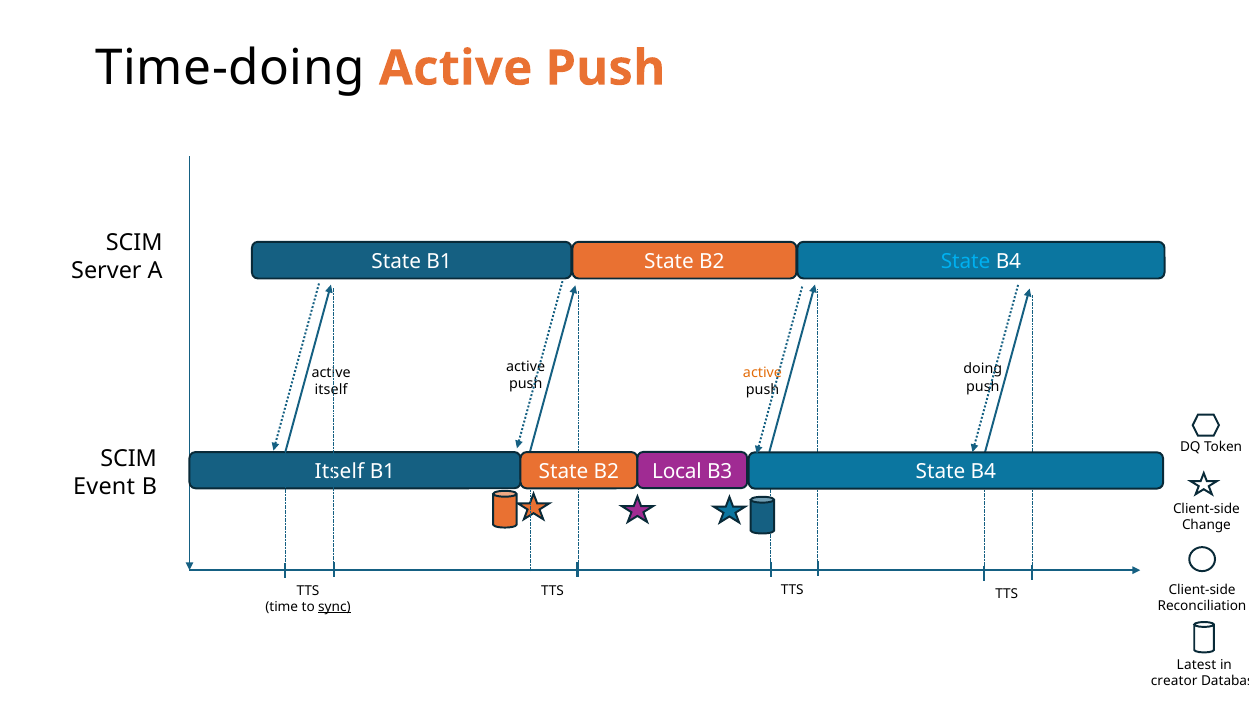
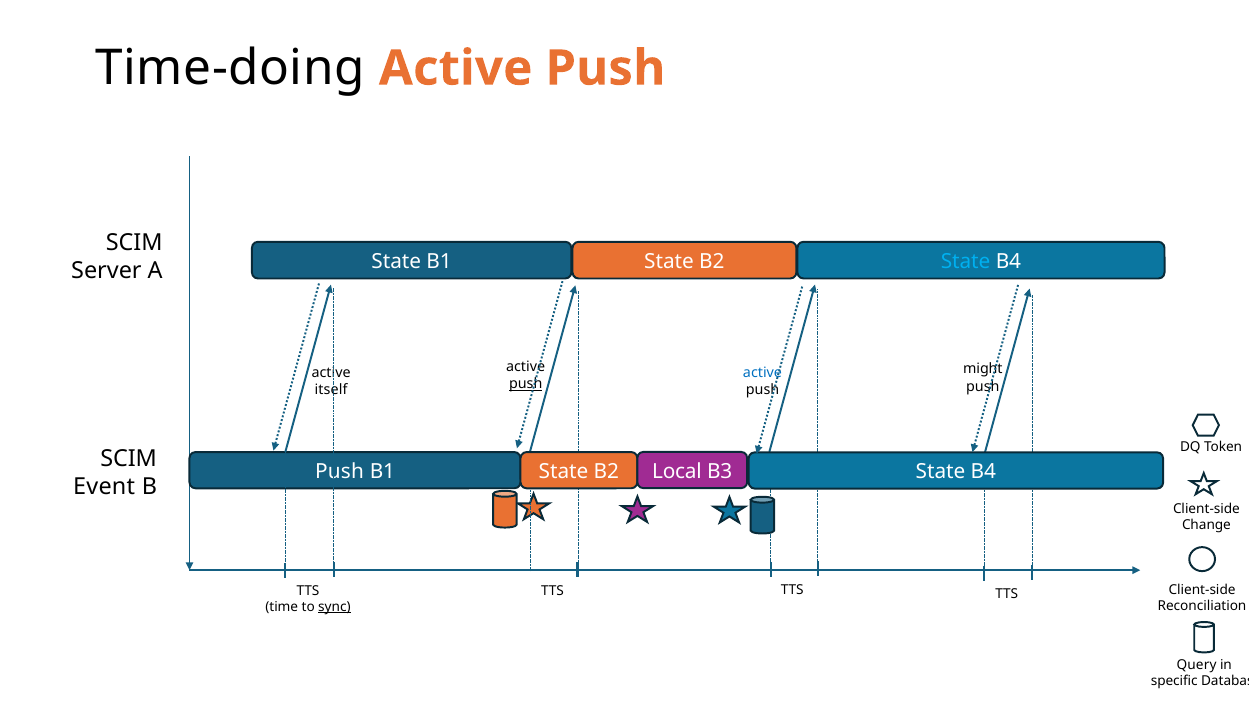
doing: doing -> might (983, 370)
active colour: orange -> blue (763, 373)
push underline: none -> present (526, 384)
Itself: Itself -> Push (339, 472)
Latest: Latest -> Query (1197, 665)
creator: creator -> specific (1174, 681)
